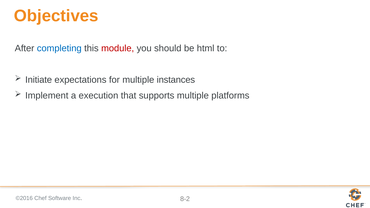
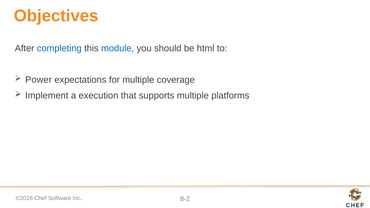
module colour: red -> blue (118, 48)
Initiate: Initiate -> Power (39, 80)
instances: instances -> coverage (176, 80)
